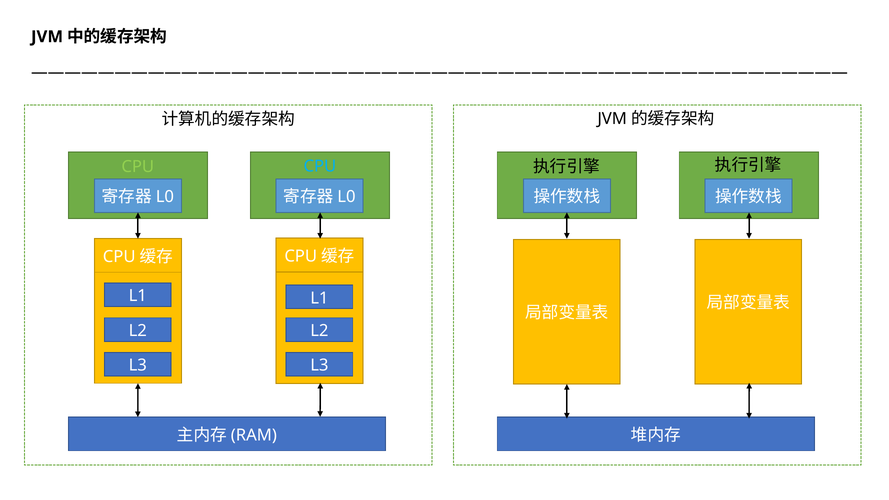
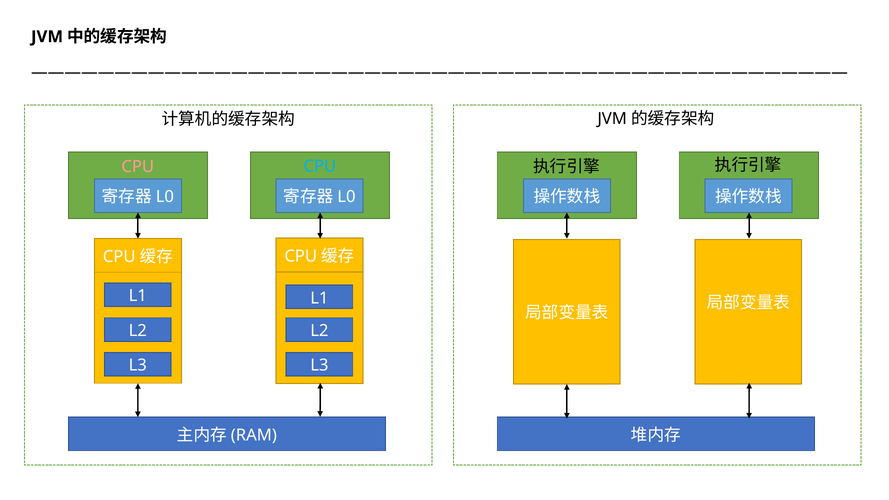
CPU colour: light green -> pink (138, 167)
